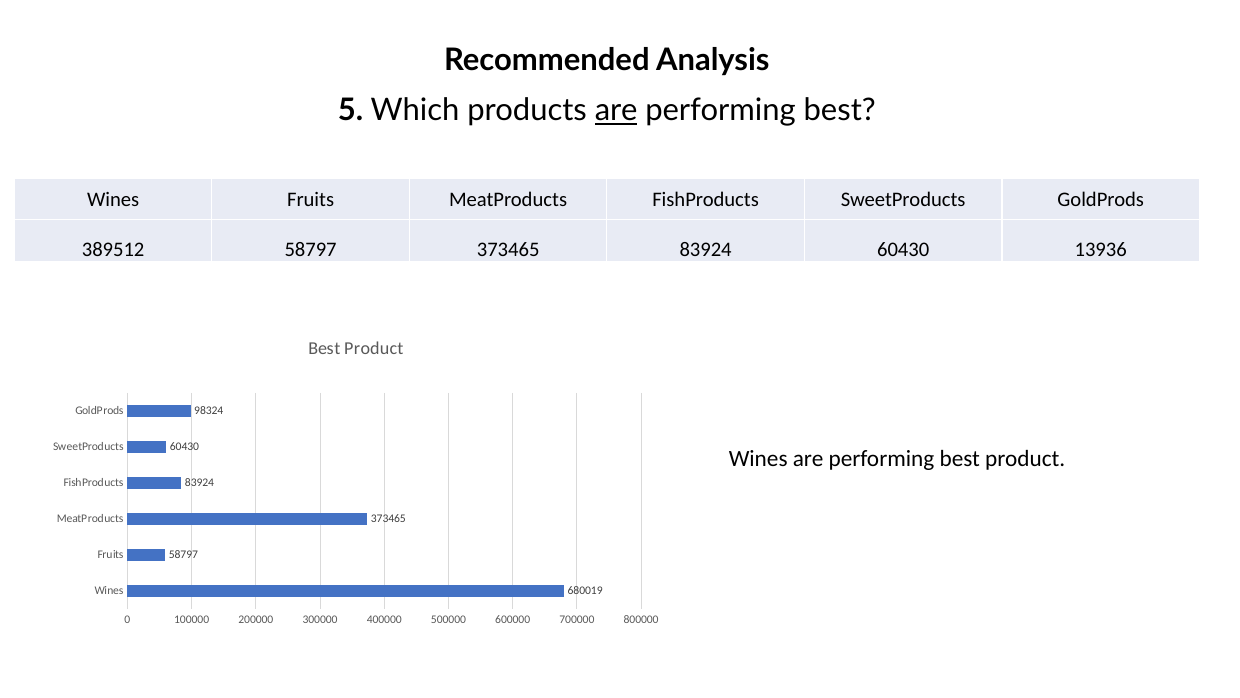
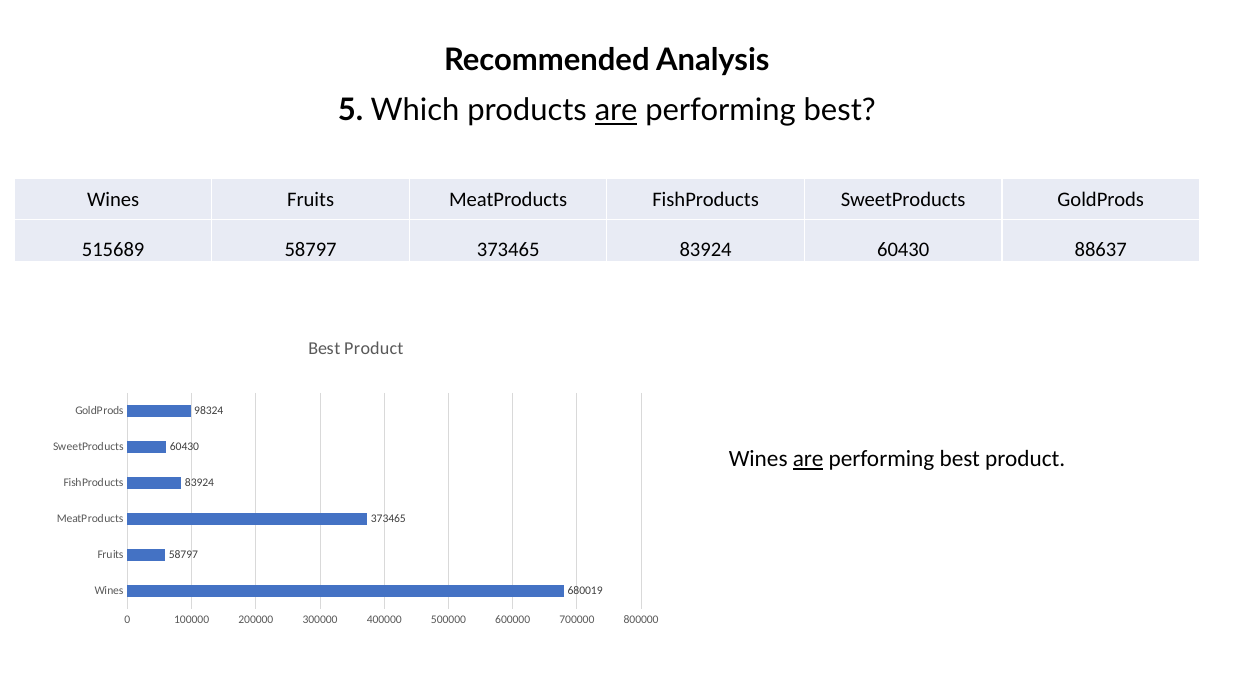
389512: 389512 -> 515689 (113, 249)
13936: 13936 -> 88637 (1101, 249)
are underline: none -> present (808, 458)
